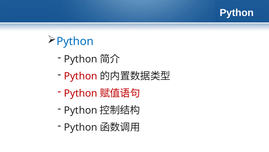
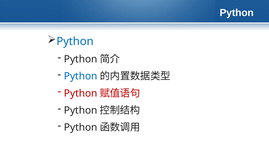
Python colour: red -> blue (81, 76)
